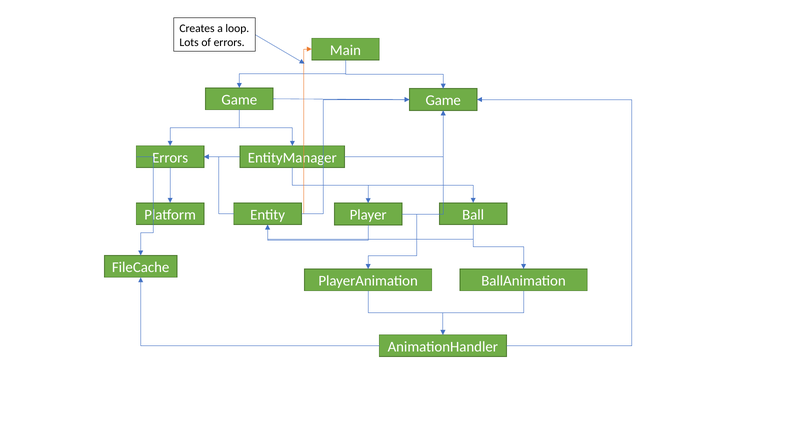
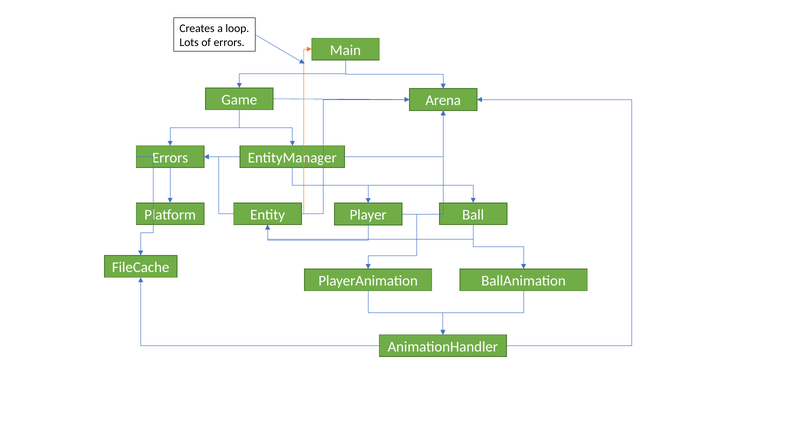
Game: Game -> Arena (443, 100)
